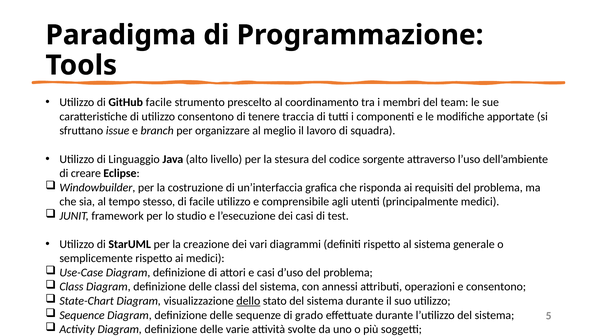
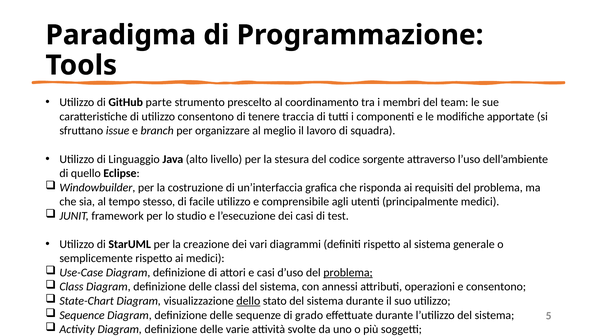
GitHub facile: facile -> parte (159, 102)
creare: creare -> quello (86, 173)
problema underline: none -> present (348, 272)
